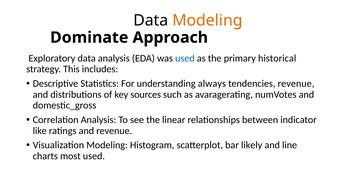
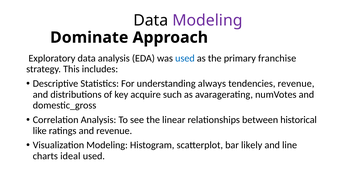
Modeling colour: orange -> purple (207, 20)
historical: historical -> franchise (277, 58)
sources: sources -> acquire (146, 95)
indicator: indicator -> historical (299, 120)
most: most -> ideal (70, 156)
